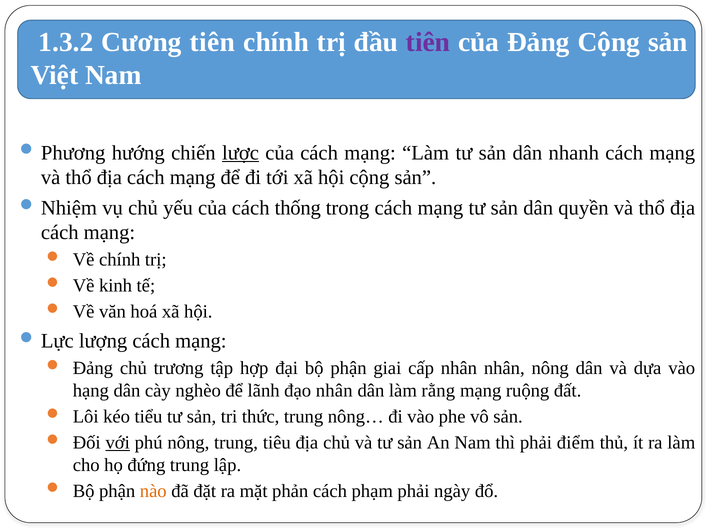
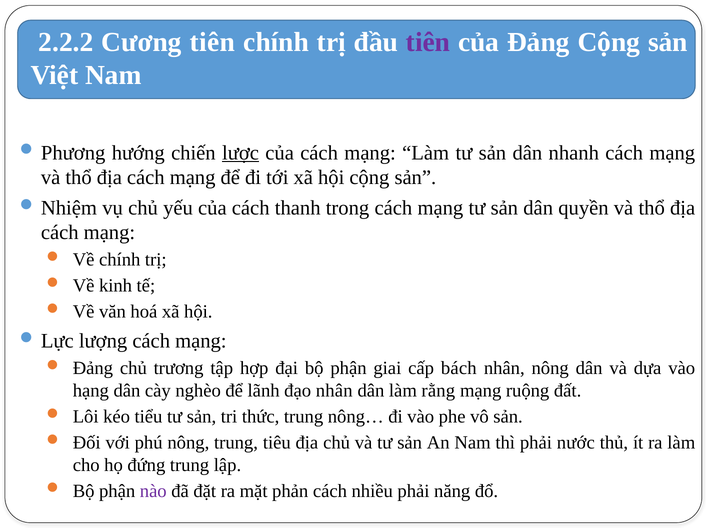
1.3.2: 1.3.2 -> 2.2.2 (66, 42)
thống: thống -> thanh (298, 208)
cấp nhân: nhân -> bách (459, 368)
với underline: present -> none (118, 443)
điểm: điểm -> nước (576, 443)
nào colour: orange -> purple (153, 491)
phạm: phạm -> nhiều (372, 491)
ngày: ngày -> năng (452, 491)
